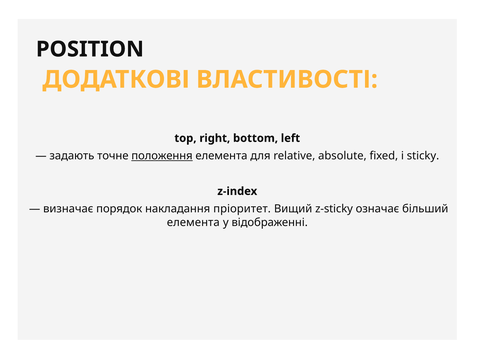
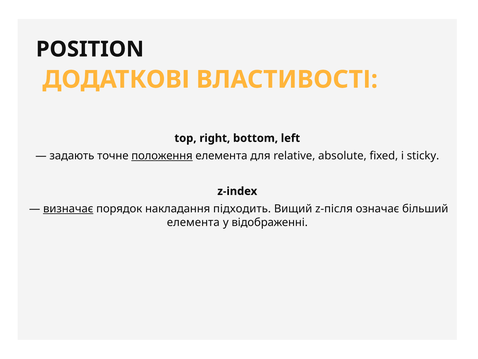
визначає underline: none -> present (68, 209)
пріоритет: пріоритет -> підходить (242, 209)
z-sticky: z-sticky -> z-після (334, 209)
